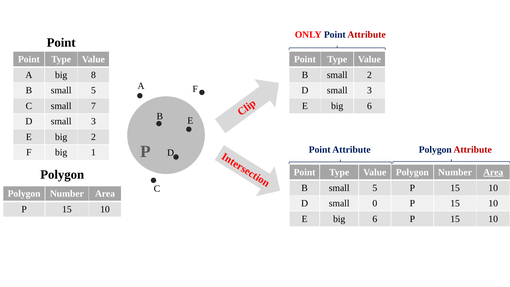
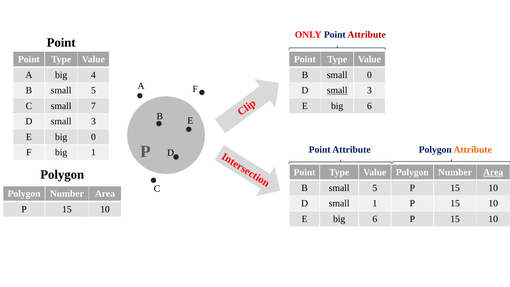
8: 8 -> 4 (93, 75)
small 2: 2 -> 0 (369, 75)
small underline: none -> present (337, 90)
big 2: 2 -> 0 (93, 137)
Attribute colour: red -> orange (473, 150)
small 0: 0 -> 1 (375, 203)
